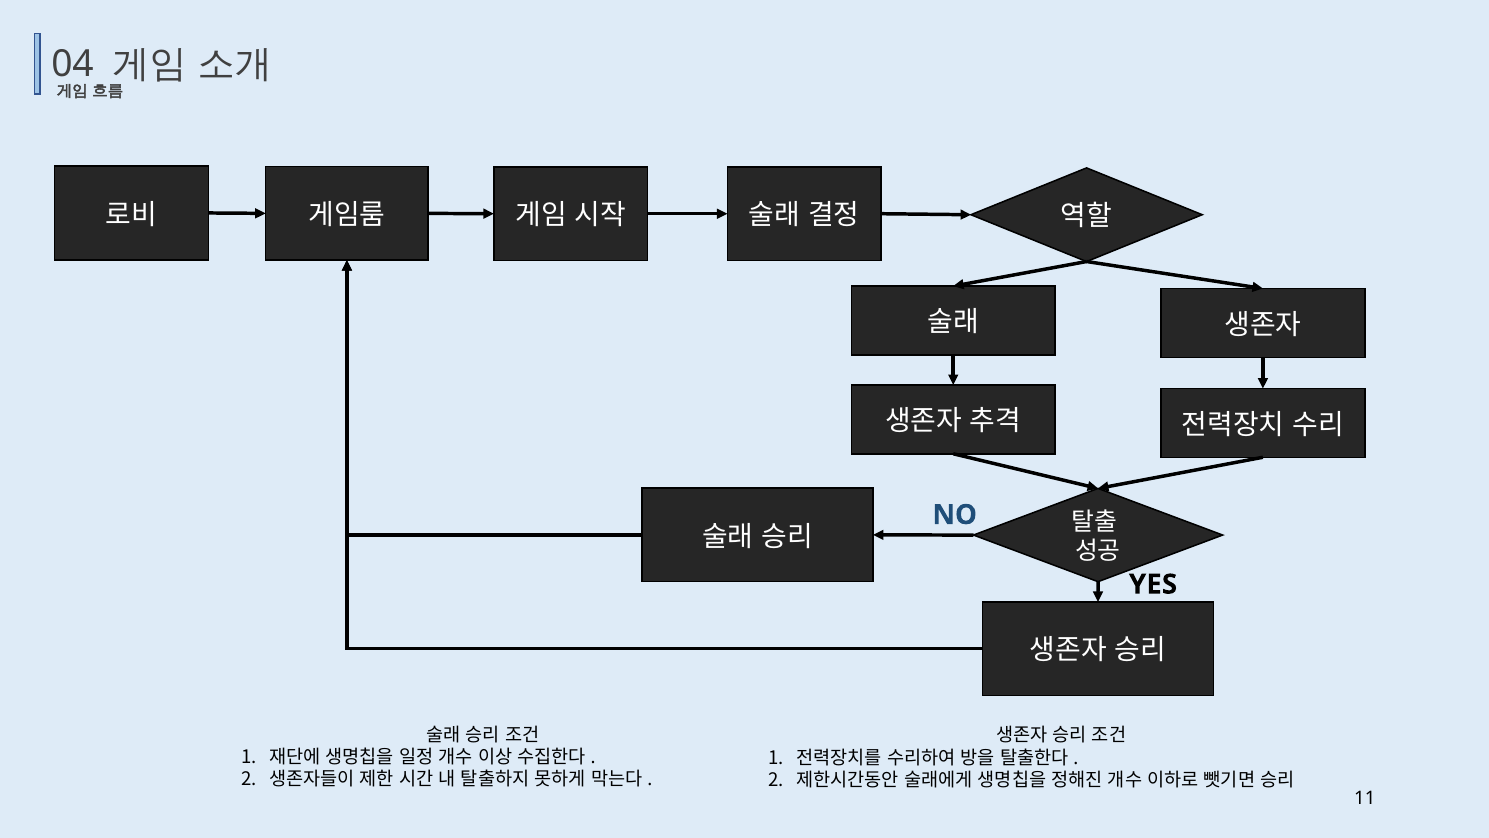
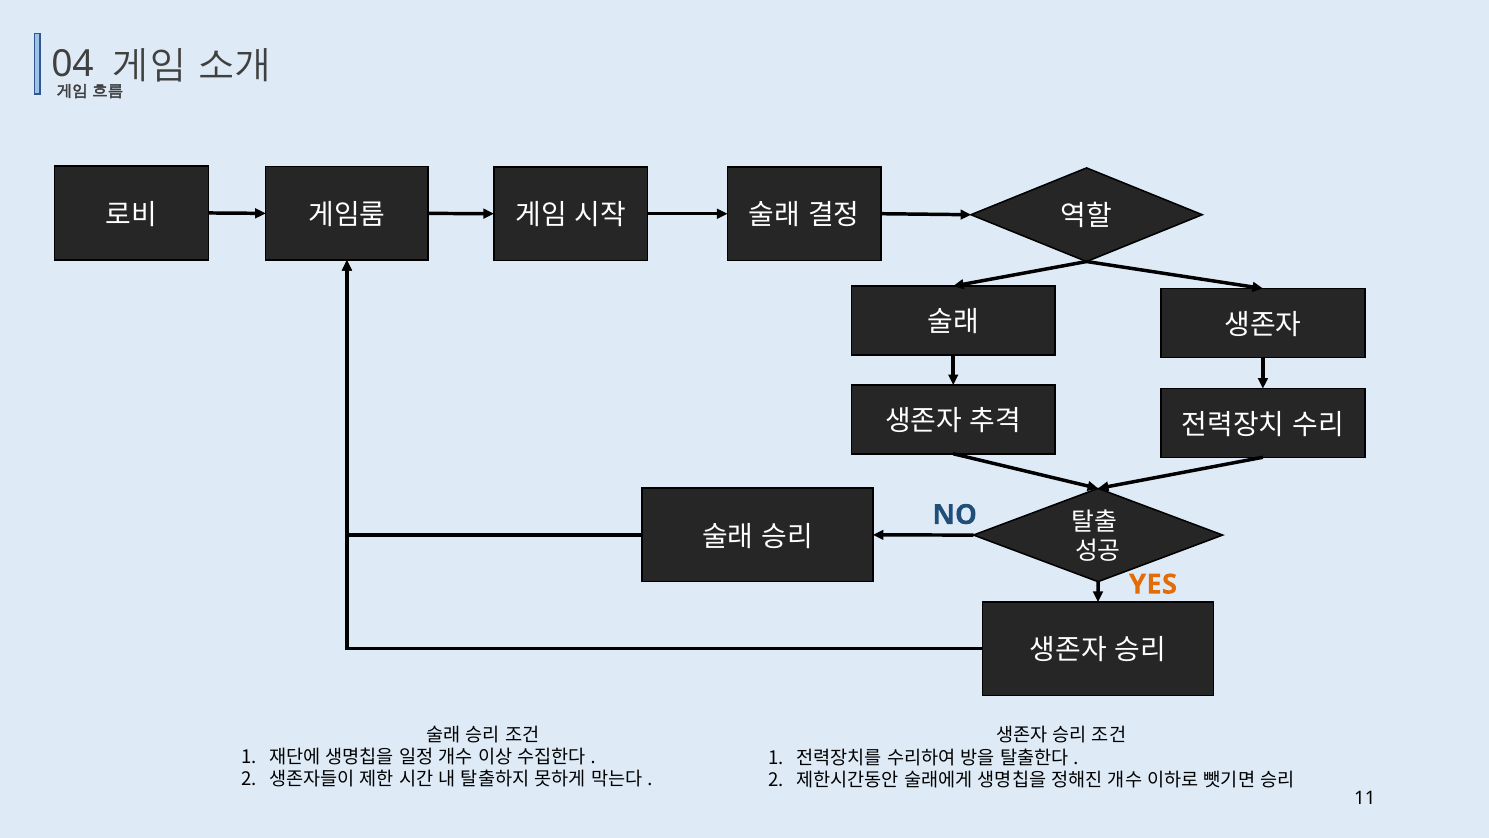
YES colour: black -> orange (1153, 584)
